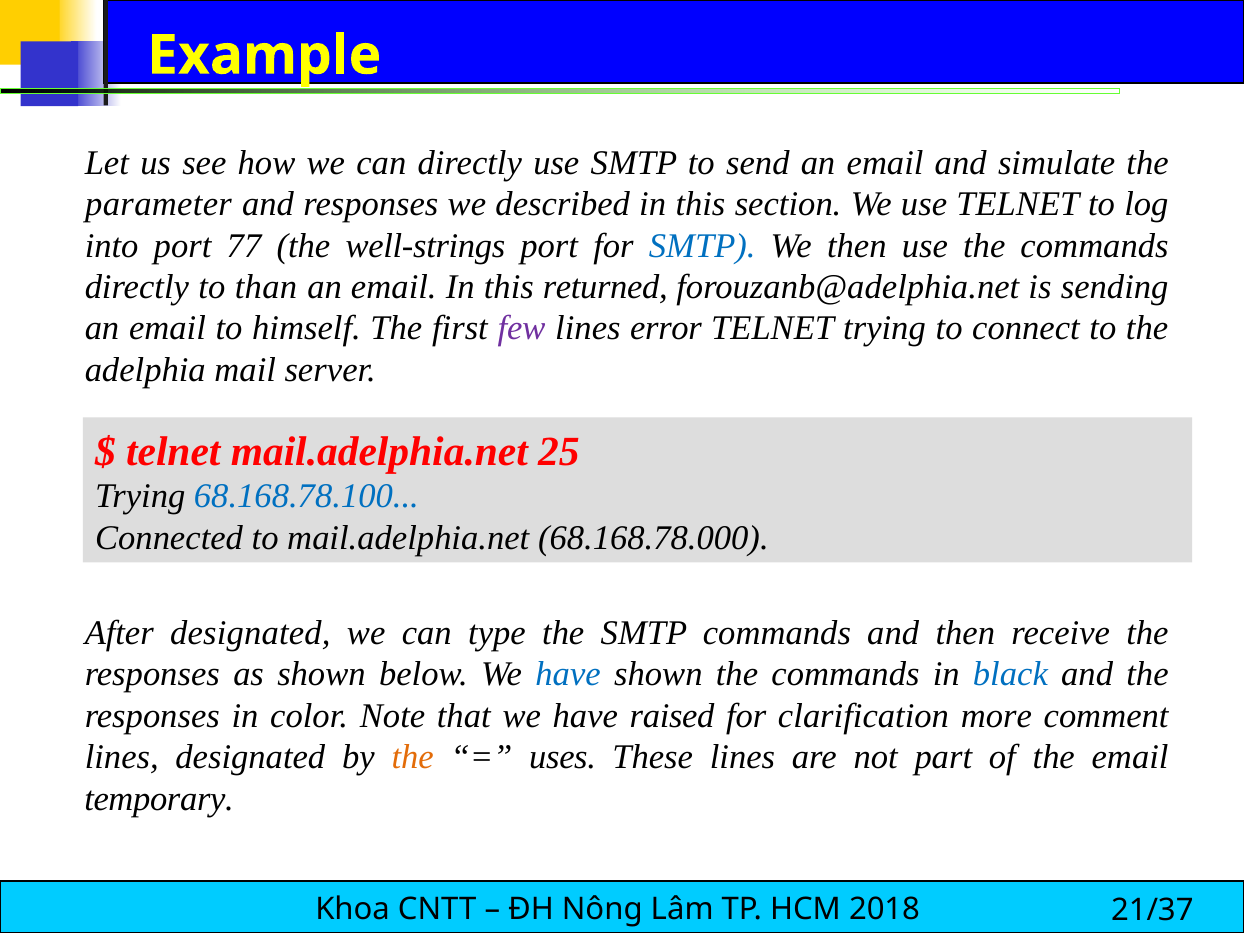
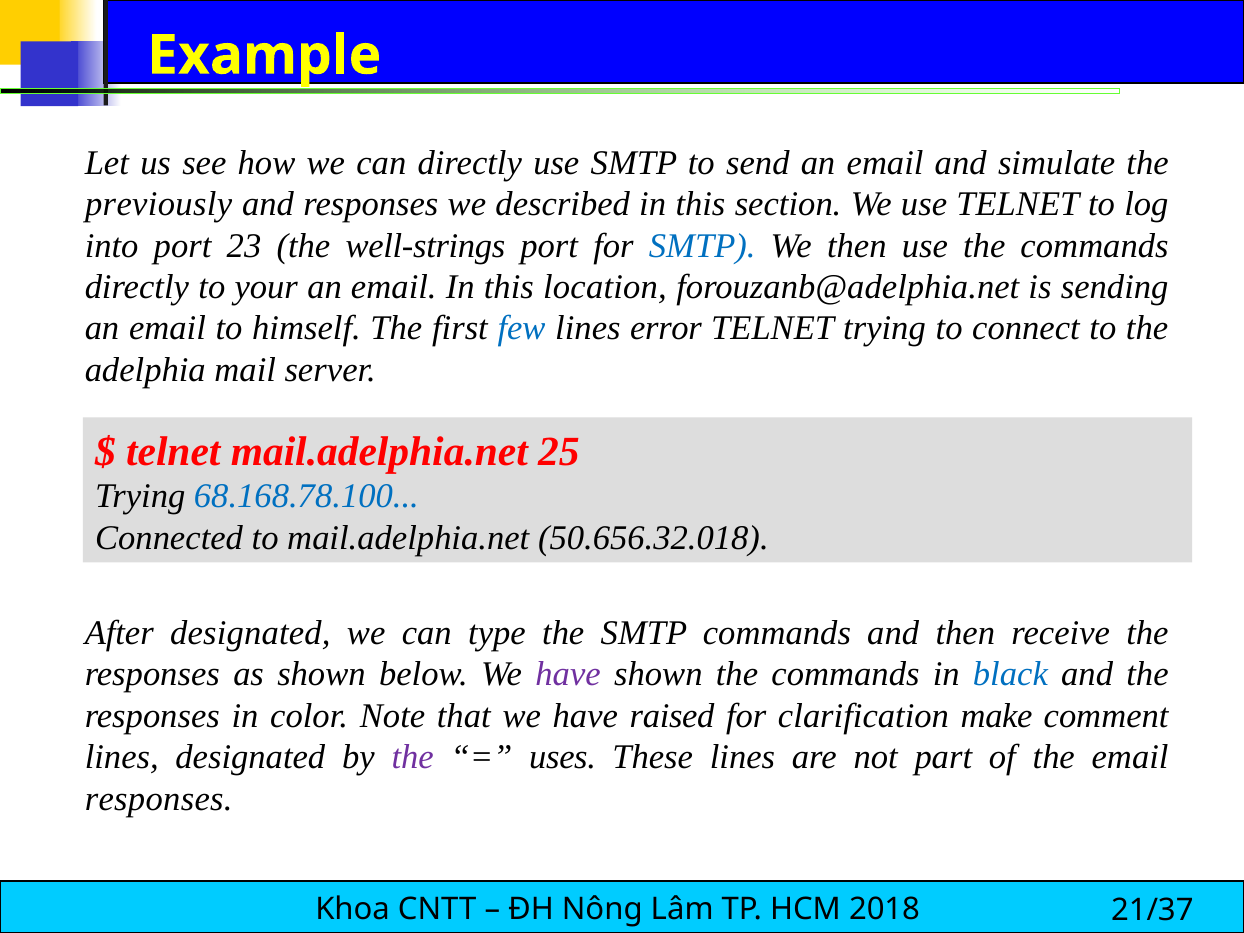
parameter: parameter -> previously (159, 204)
77: 77 -> 23 (244, 246)
than: than -> your (266, 287)
returned: returned -> location (605, 287)
few colour: purple -> blue (521, 329)
68.168.78.000: 68.168.78.000 -> 50.656.32.018 (653, 538)
have colour: blue -> purple (568, 674)
more: more -> make (997, 716)
the colour: orange -> purple (413, 757)
temporary: temporary -> responses (159, 799)
